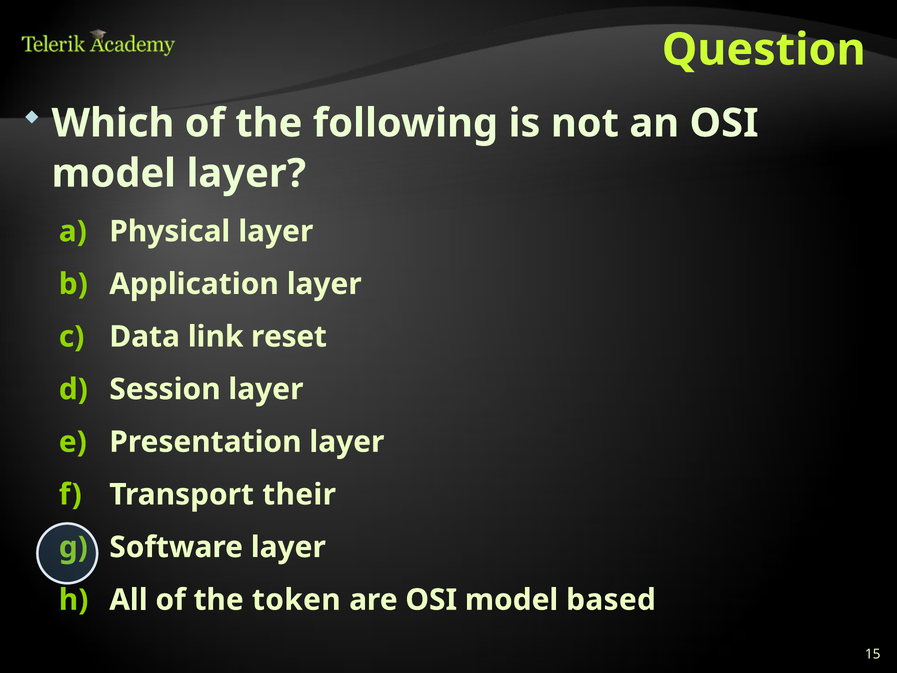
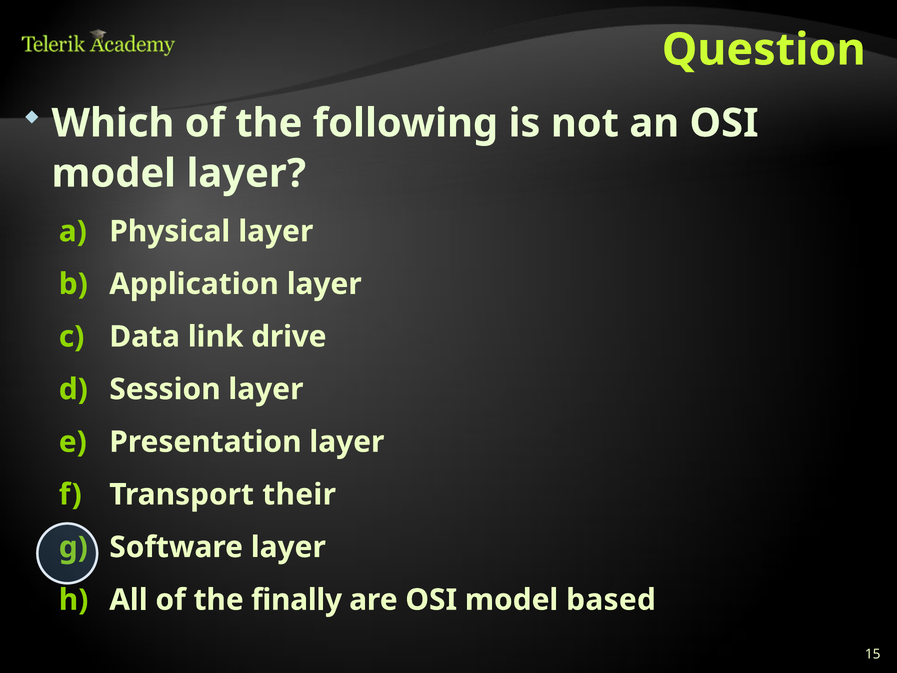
reset: reset -> drive (289, 337)
token: token -> finally (297, 600)
